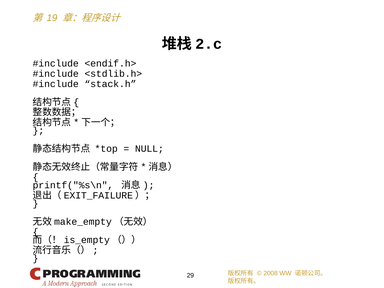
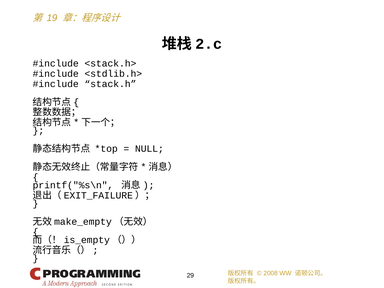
<endif.h>: <endif.h> -> <stack.h> (110, 63)
